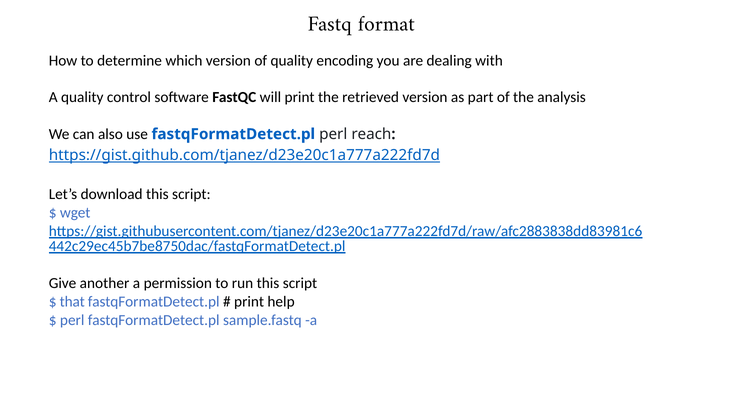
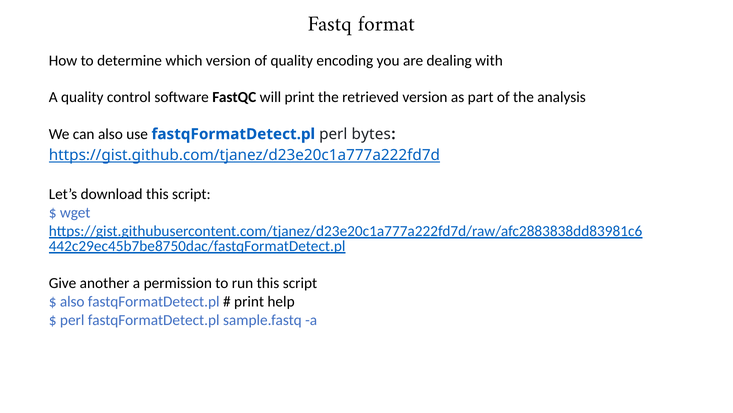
reach: reach -> bytes (371, 134)
that: that -> also (72, 301)
